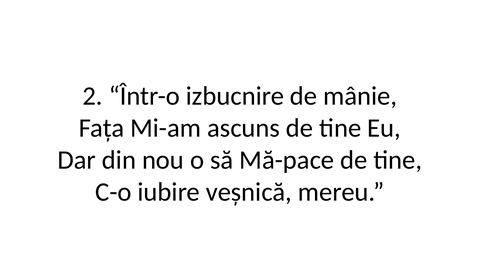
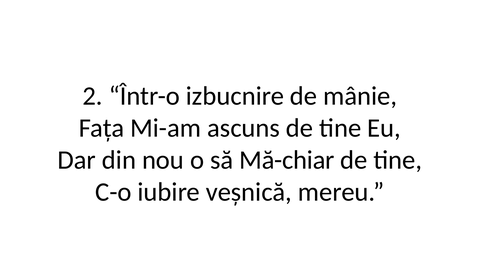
Mă-pace: Mă-pace -> Mă-chiar (287, 160)
